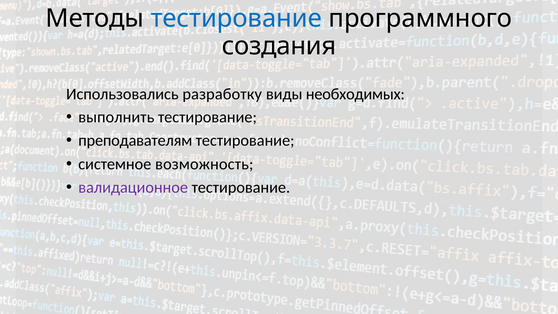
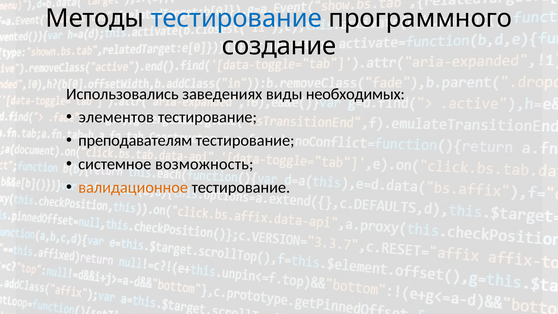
создания: создания -> создание (279, 46)
разработку: разработку -> заведениях (222, 94)
выполнить: выполнить -> элементов (116, 117)
валидационное colour: purple -> orange (133, 187)
